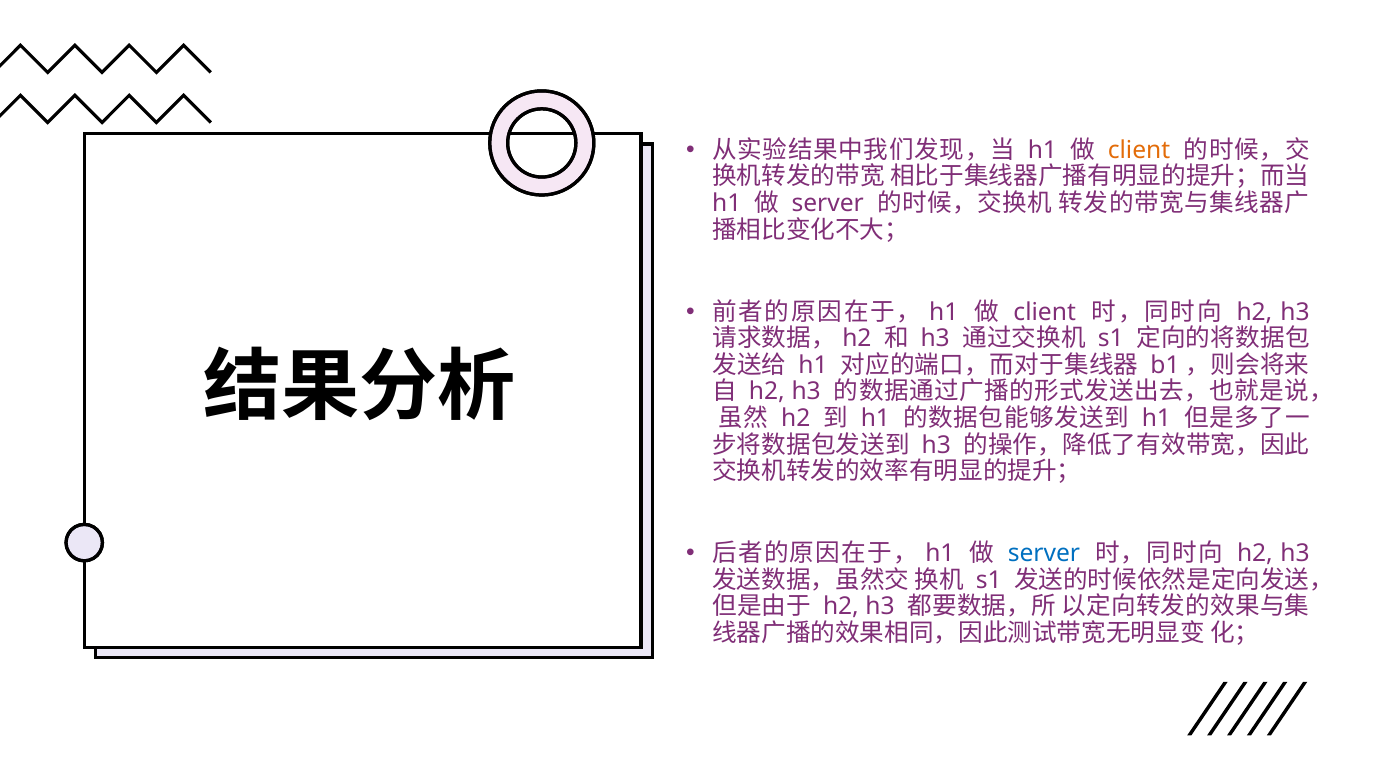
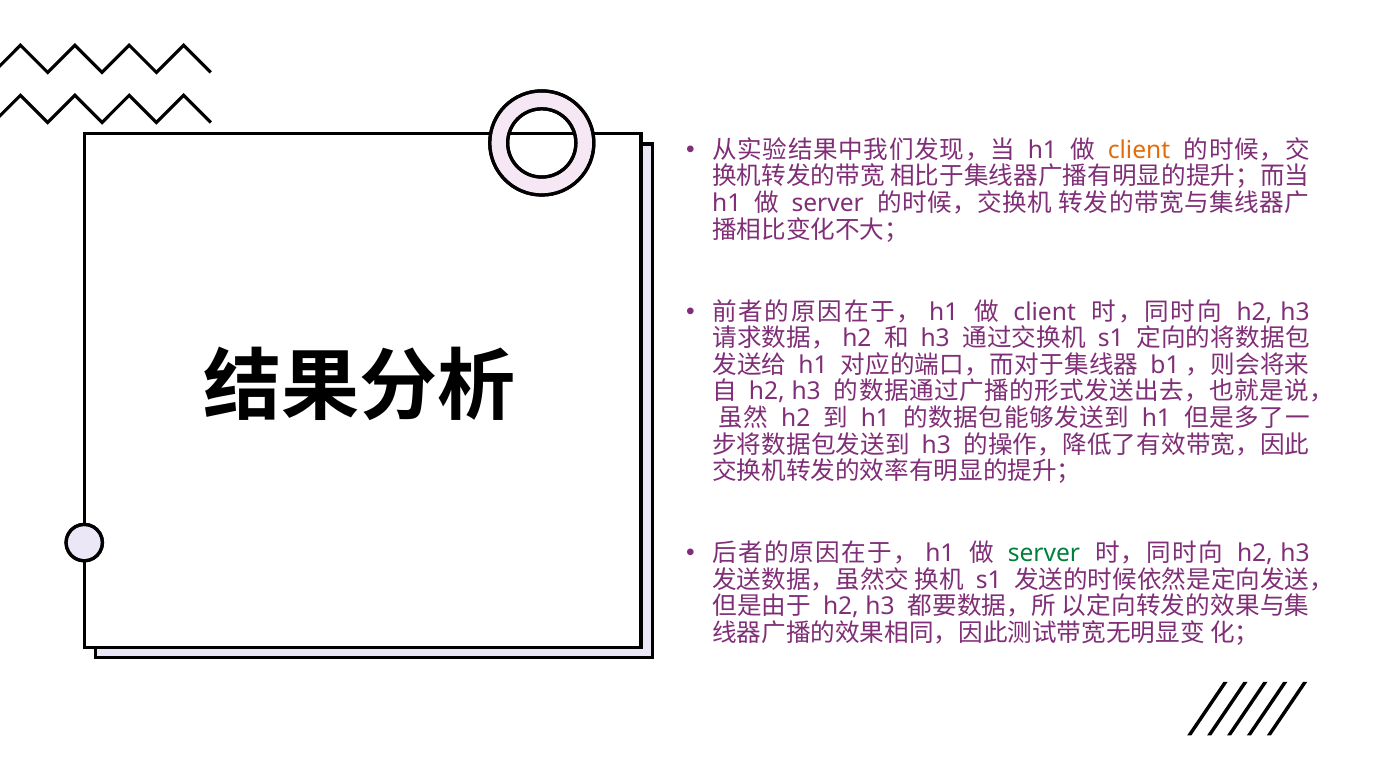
server colour: blue -> green (1044, 553)
